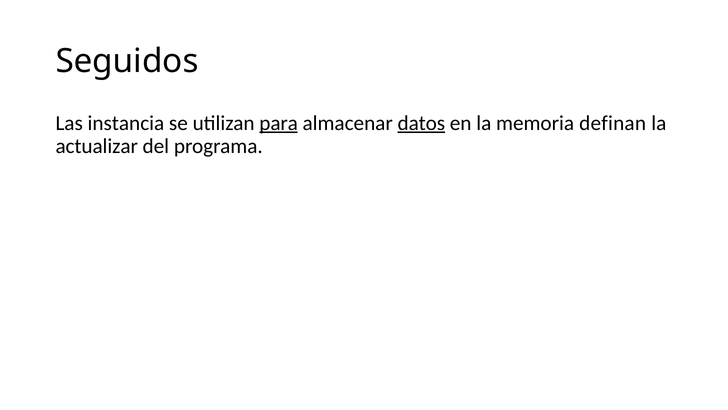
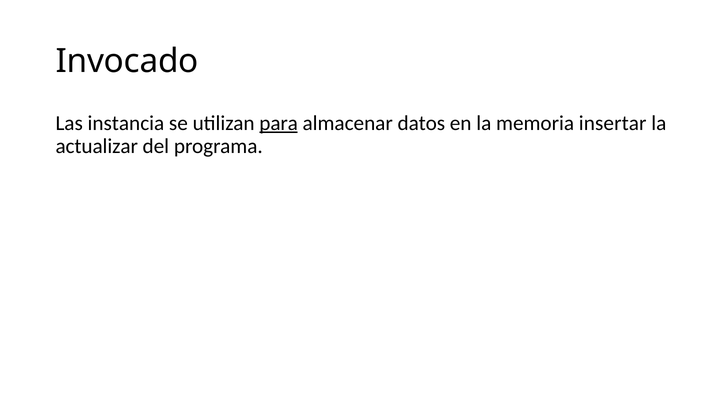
Seguidos: Seguidos -> Invocado (127, 61)
datos underline: present -> none (421, 123)
definan: definan -> insertar (613, 123)
